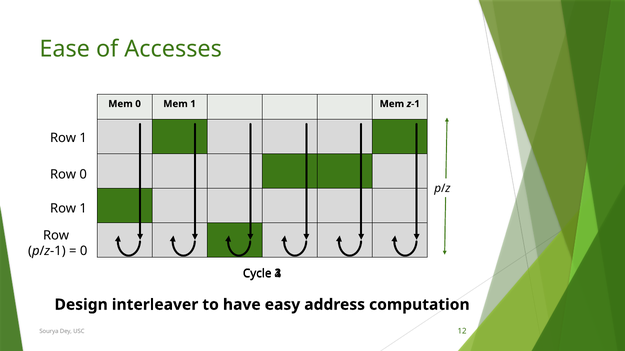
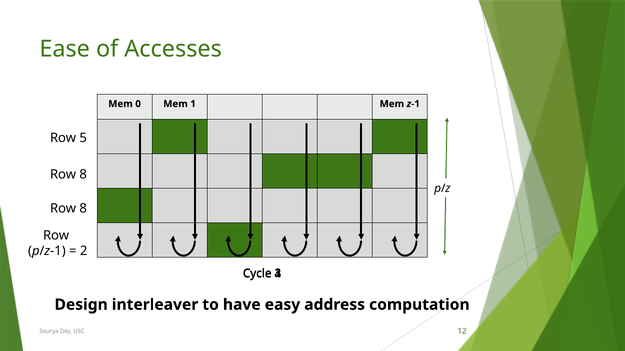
1: 1 -> 5 (83, 138)
0: 0 -> 8 (83, 175)
1: 1 -> 8 (83, 209)
0: 0 -> 2 (84, 251)
